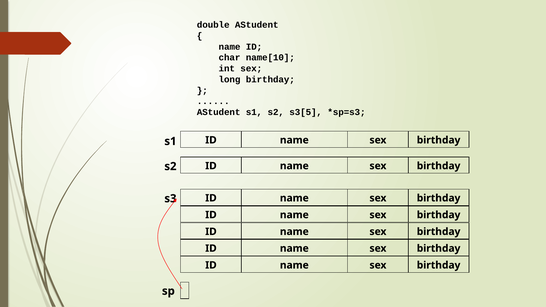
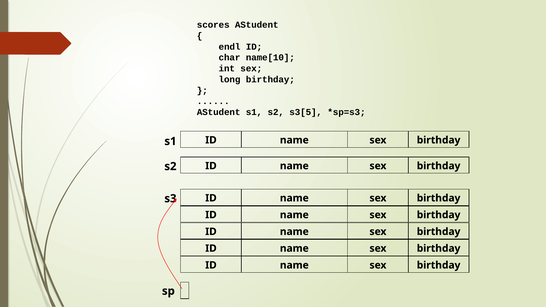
double: double -> scores (213, 25)
name: name -> endl (230, 47)
